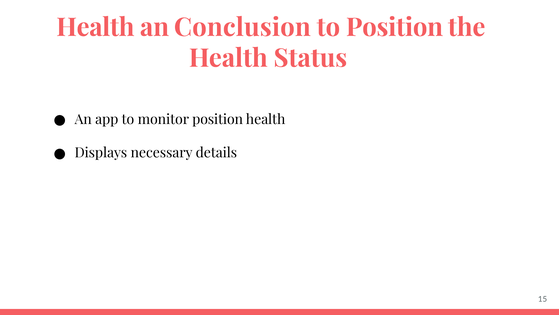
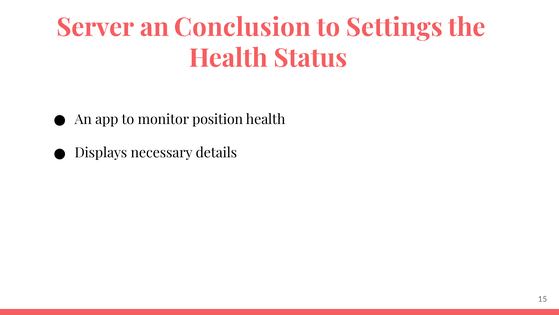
Health: Health -> Server (95, 27)
to Position: Position -> Settings (394, 27)
